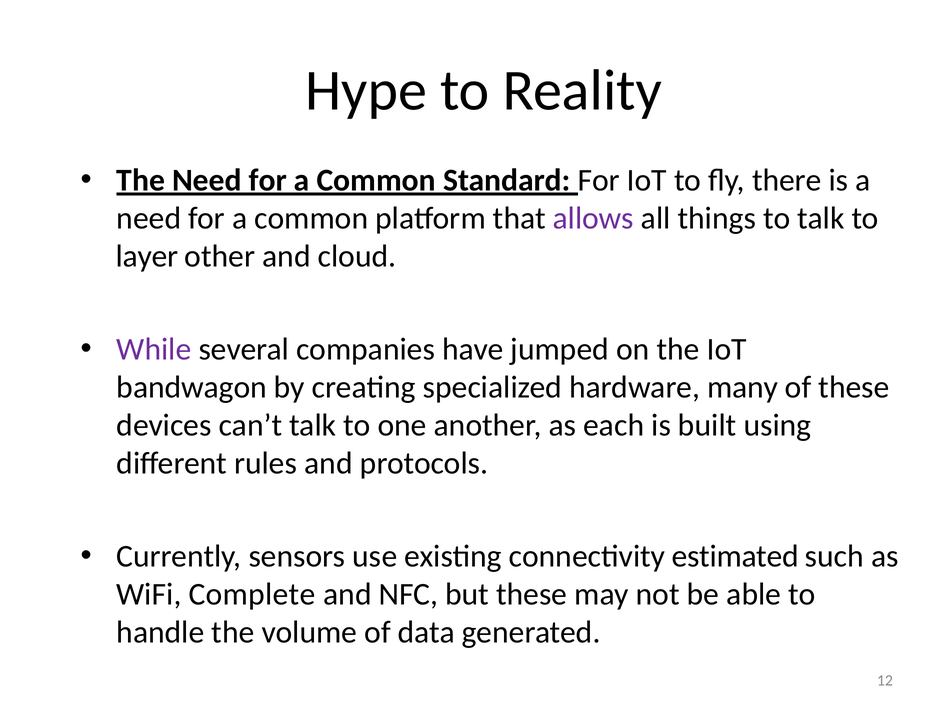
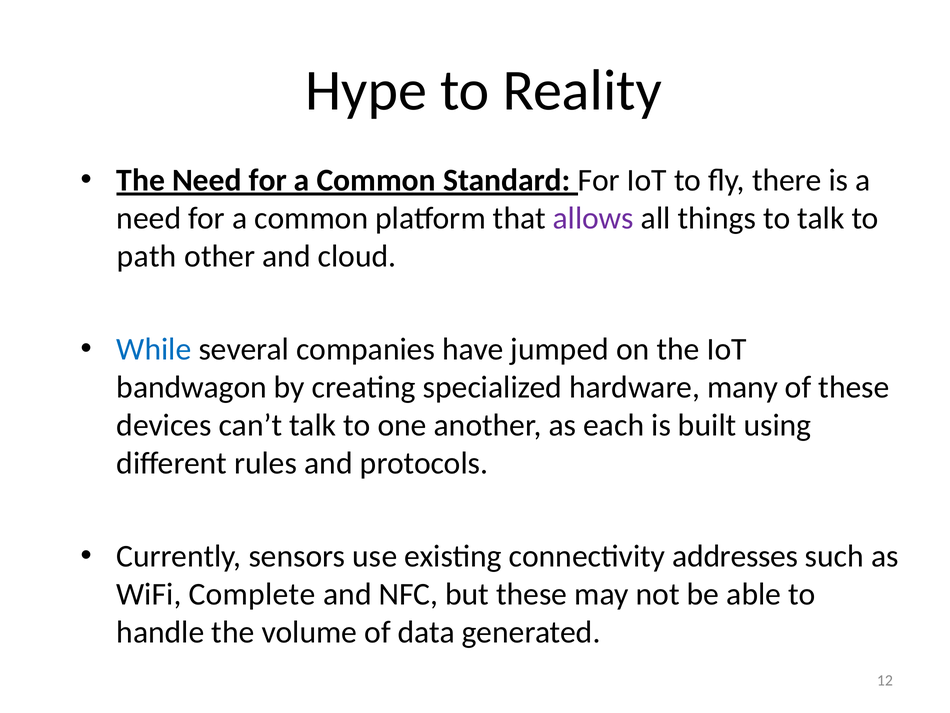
layer: layer -> path (147, 256)
While colour: purple -> blue (154, 349)
estimated: estimated -> addresses (735, 556)
